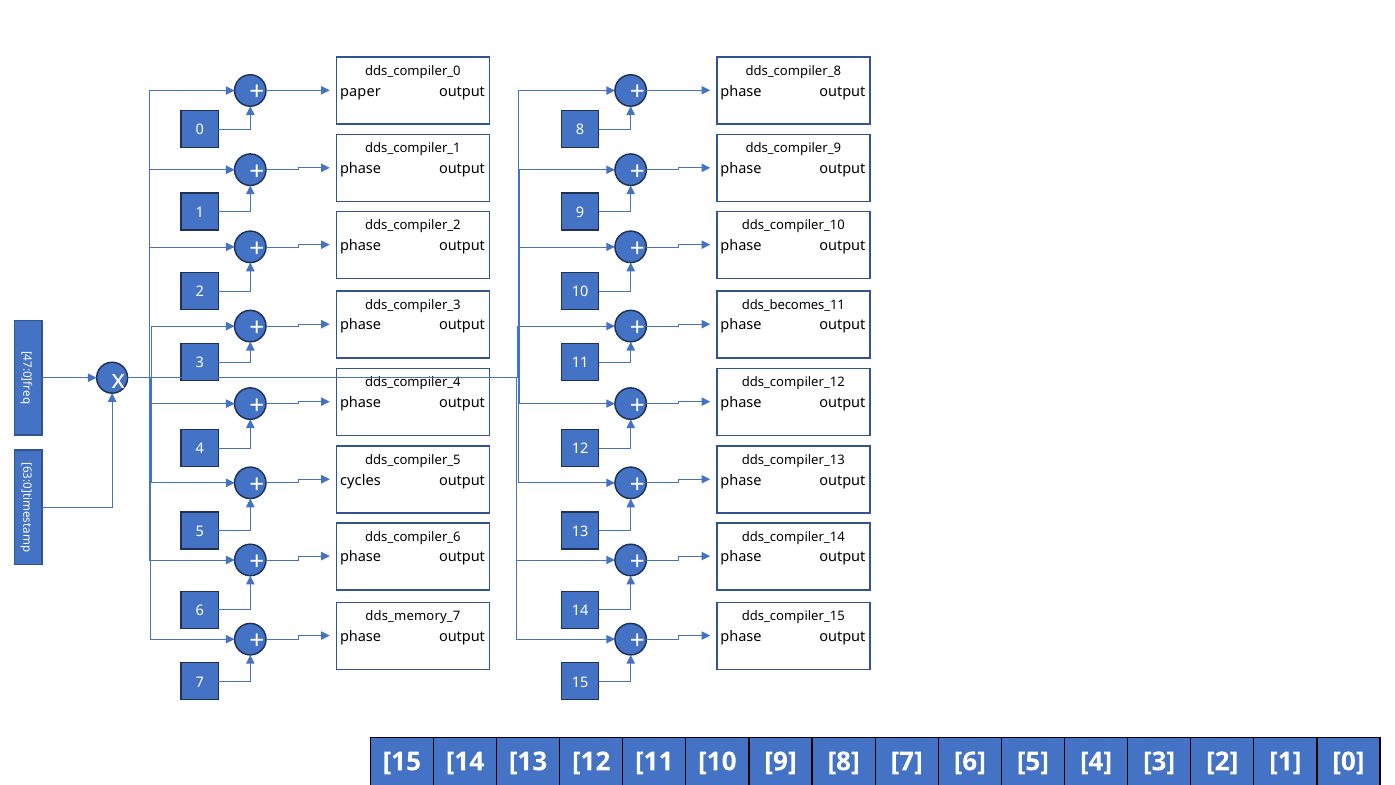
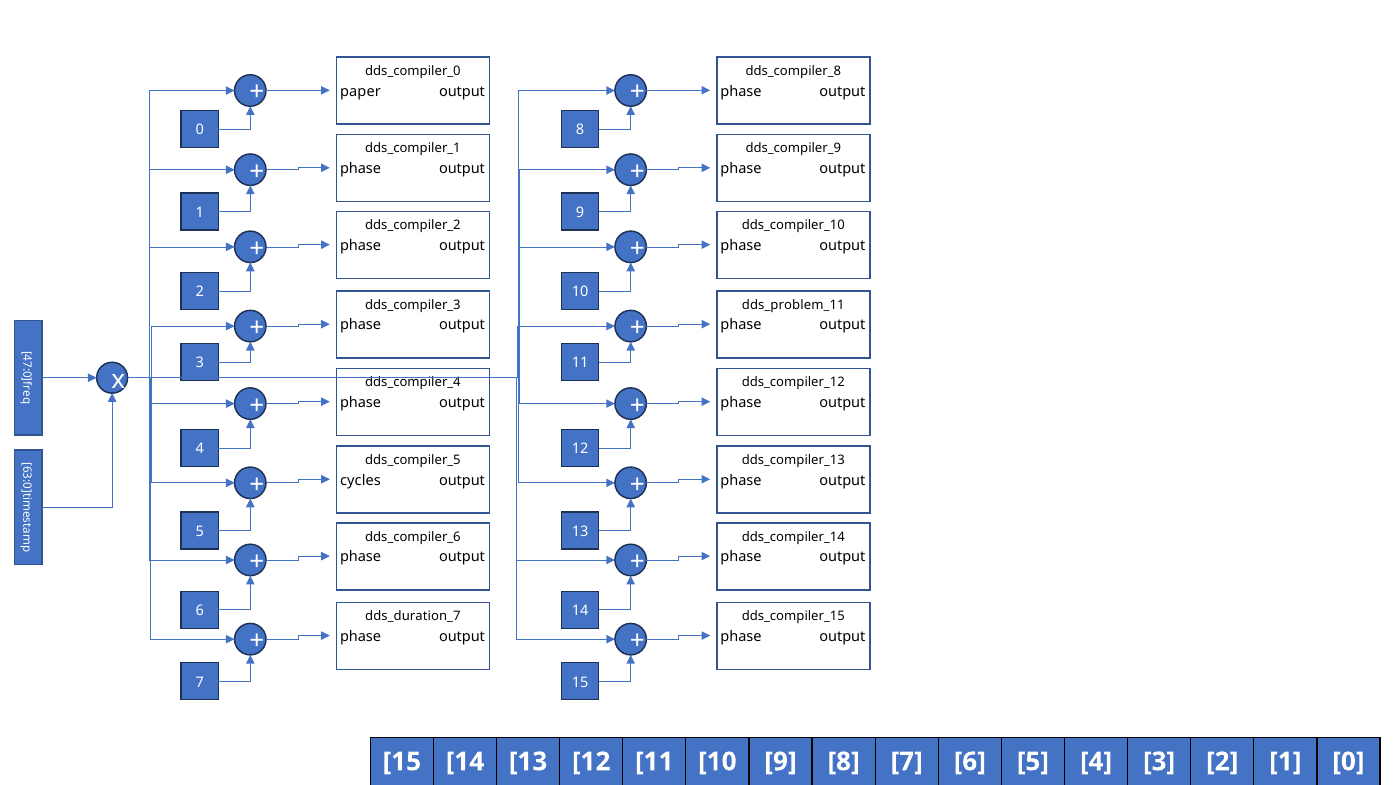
dds_becomes_11: dds_becomes_11 -> dds_problem_11 (793, 305)
dds_memory_7: dds_memory_7 -> dds_duration_7 (413, 616)
